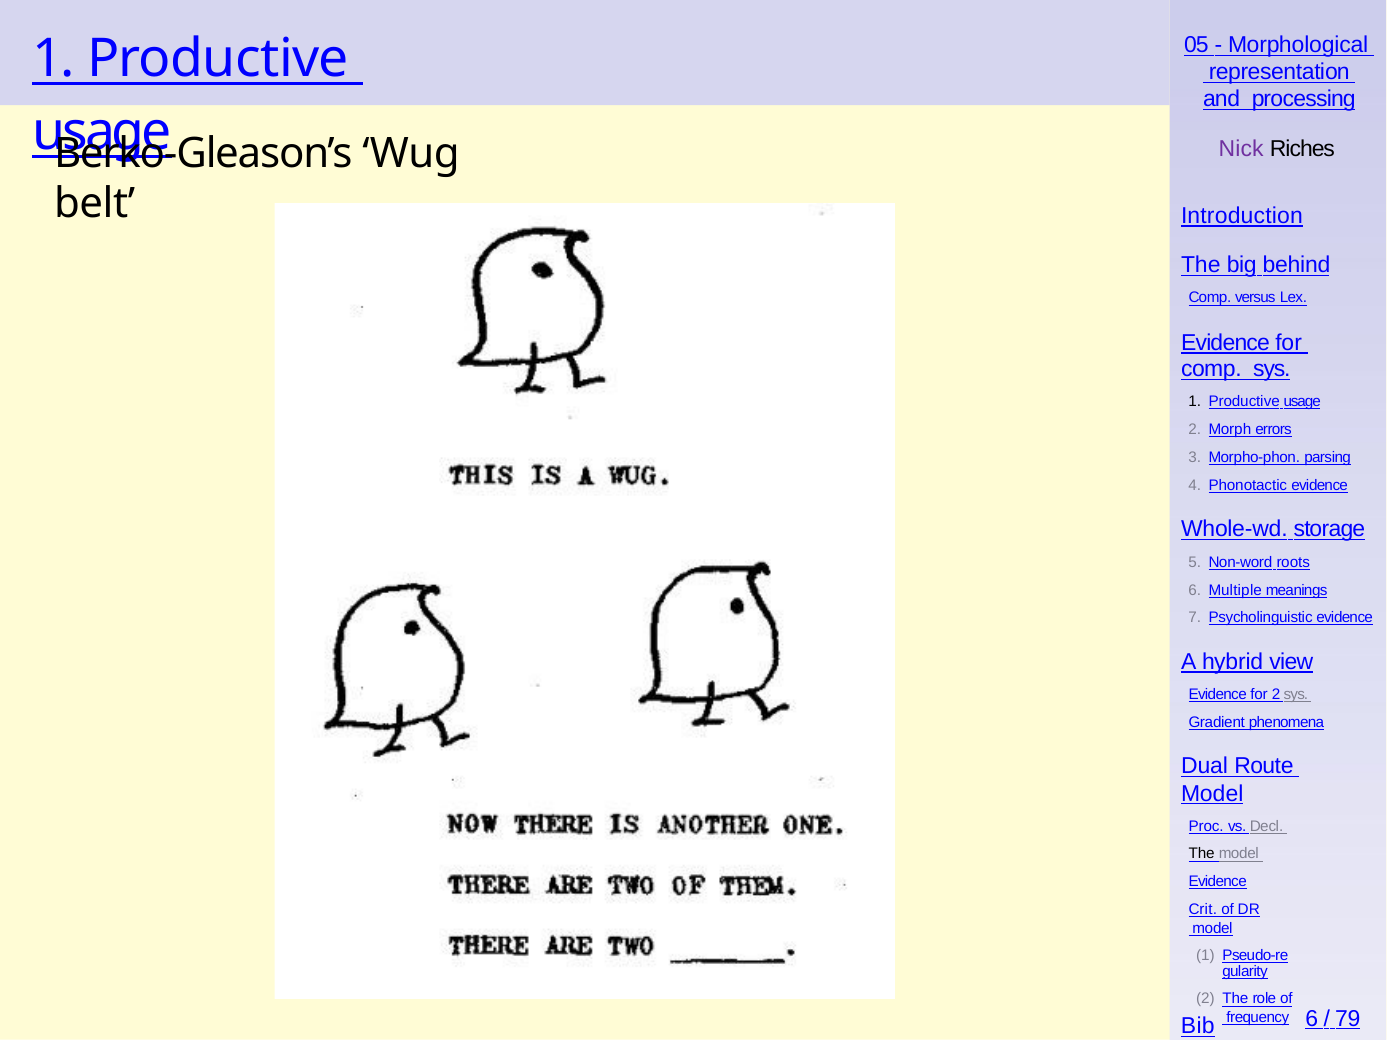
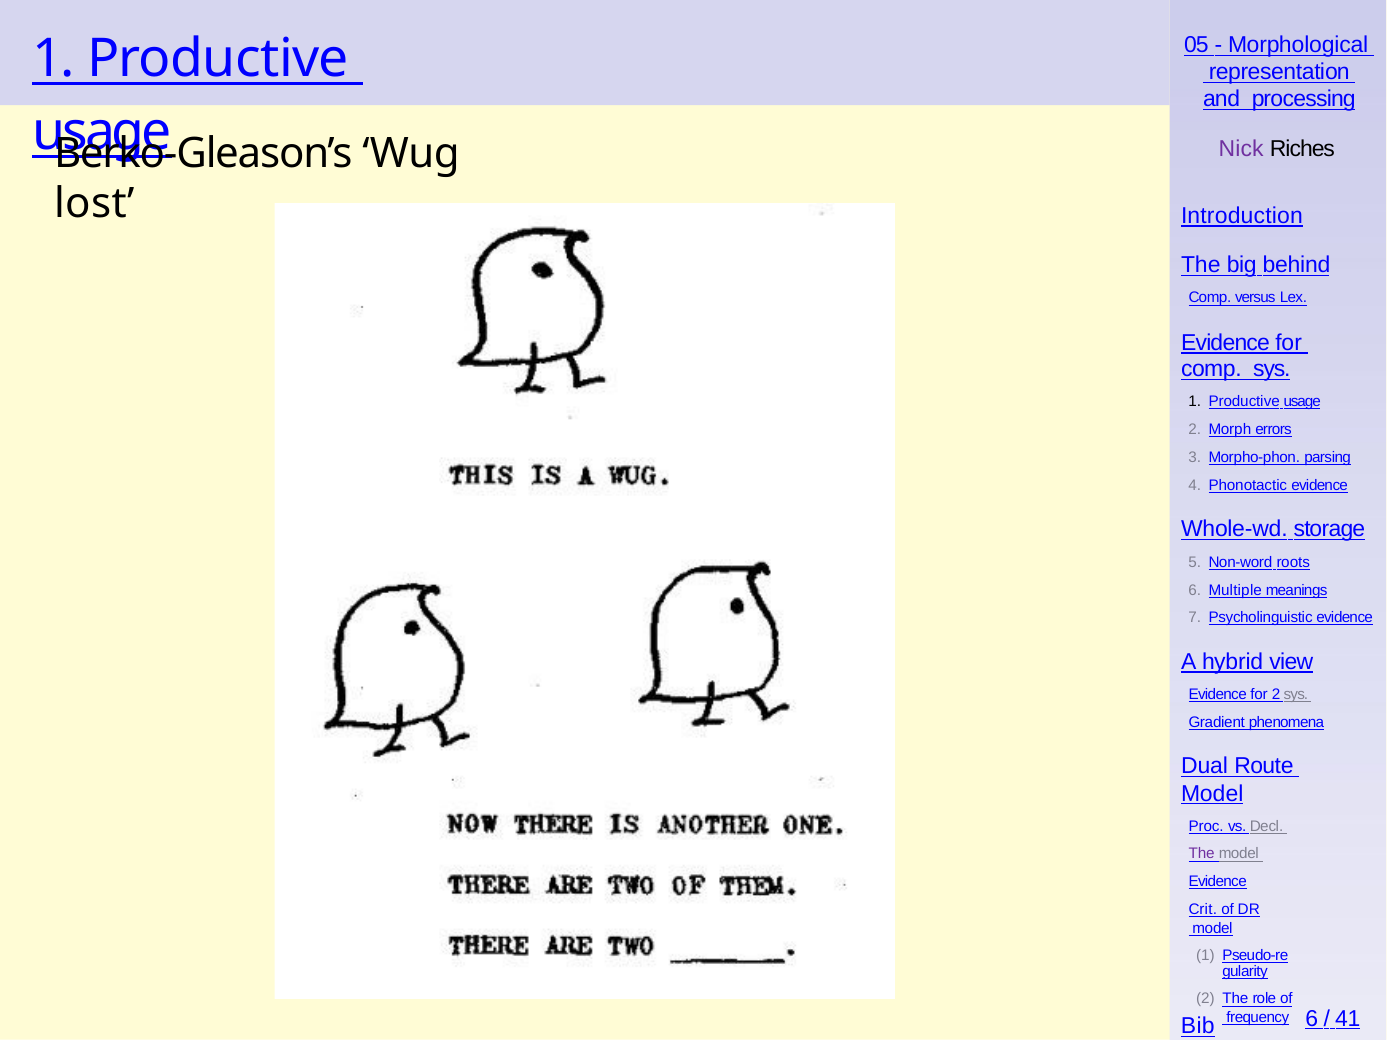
belt: belt -> lost (94, 204)
The colour: black -> purple (1202, 854)
79: 79 -> 41 (1348, 1019)
